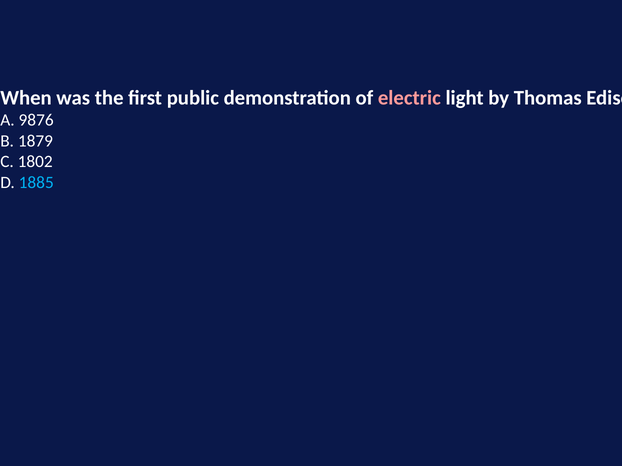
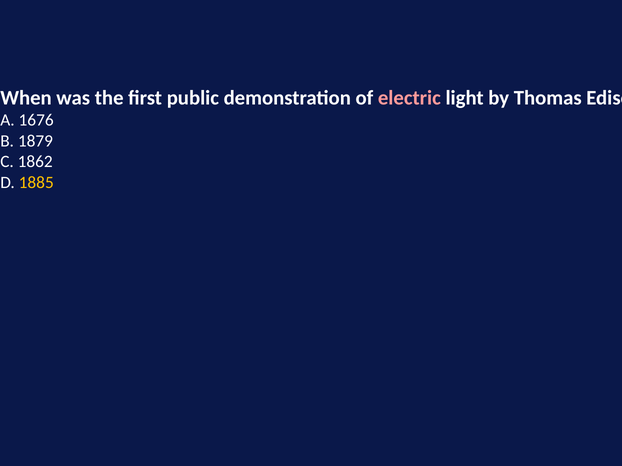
9876: 9876 -> 1676 (36, 120)
1802: 1802 -> 1862 (35, 162)
1885 colour: light blue -> yellow (36, 183)
